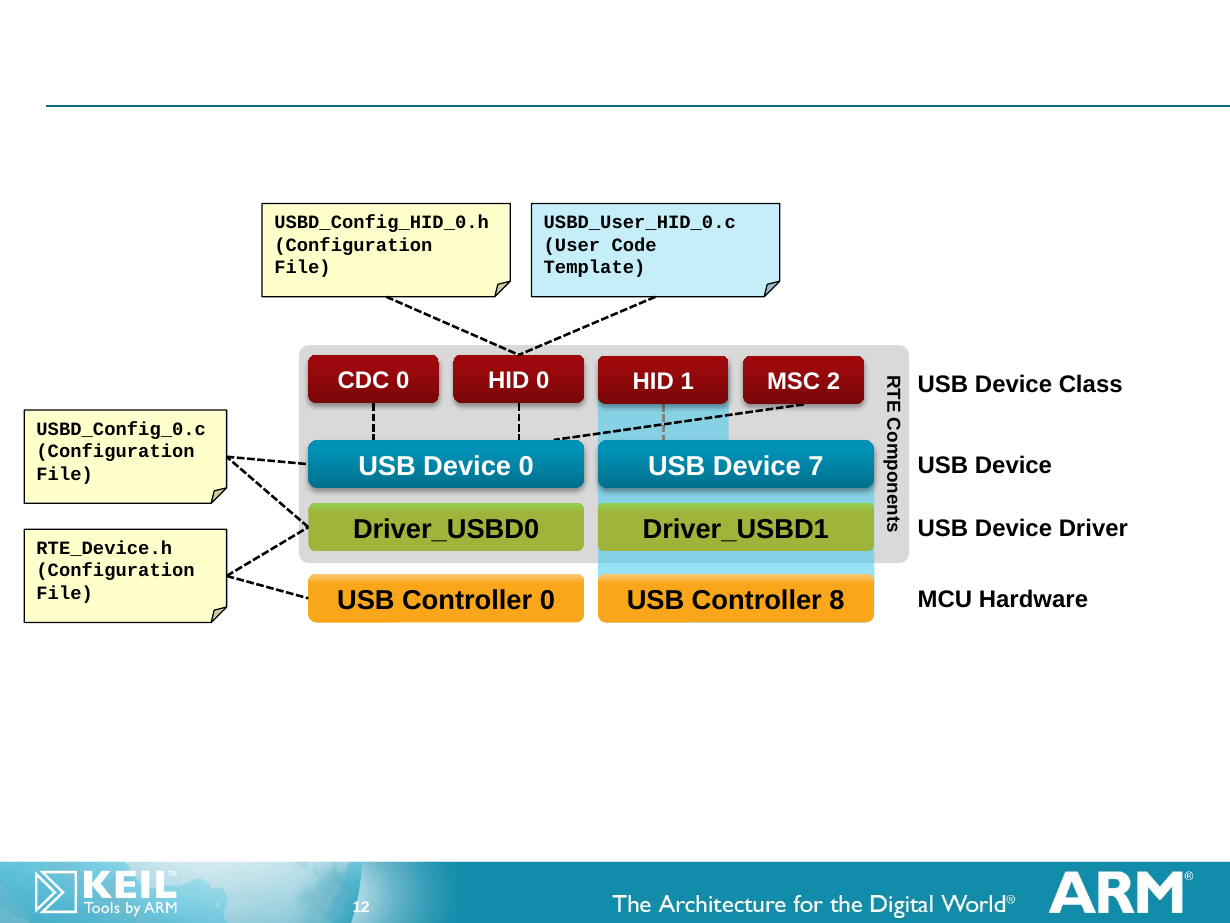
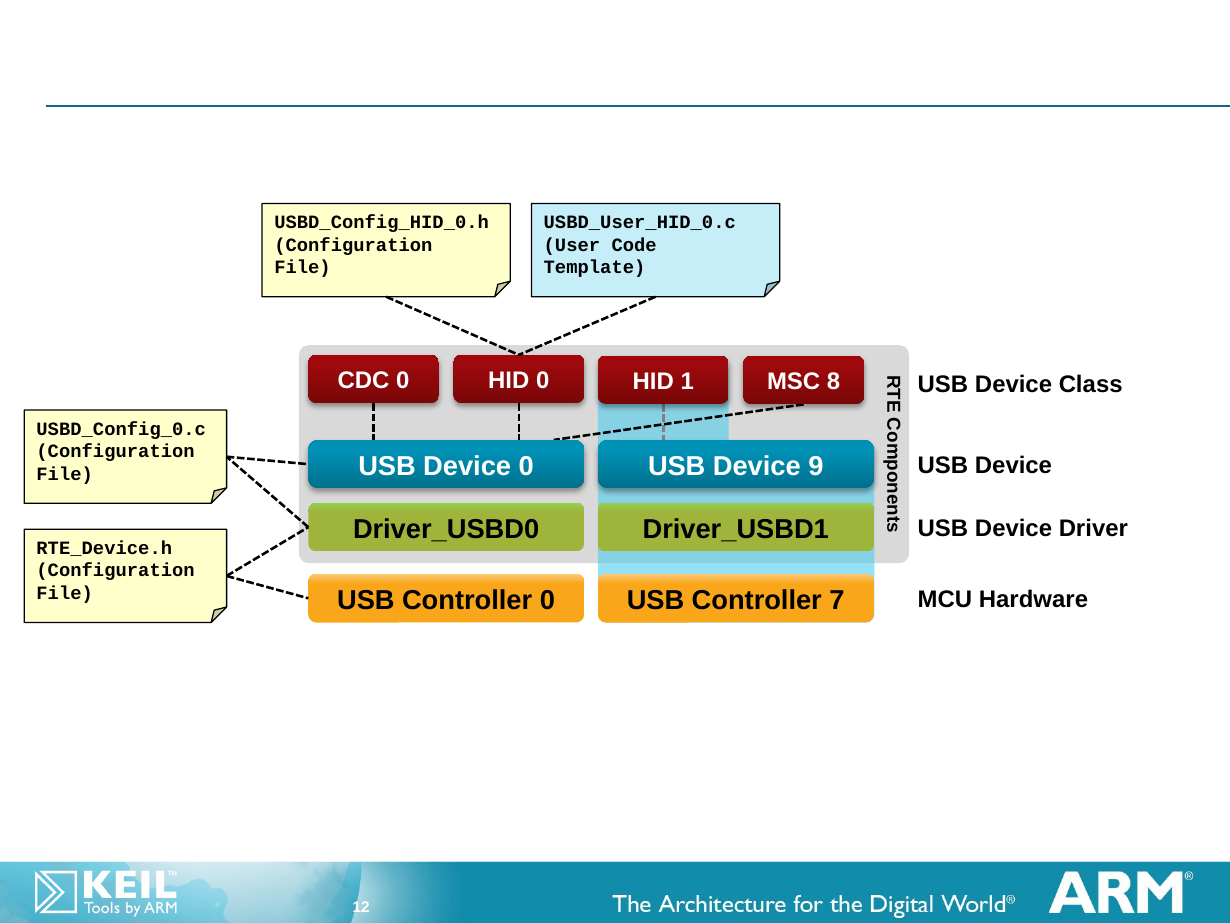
2: 2 -> 8 (834, 382)
7: 7 -> 9 (816, 466)
8: 8 -> 7 (837, 600)
